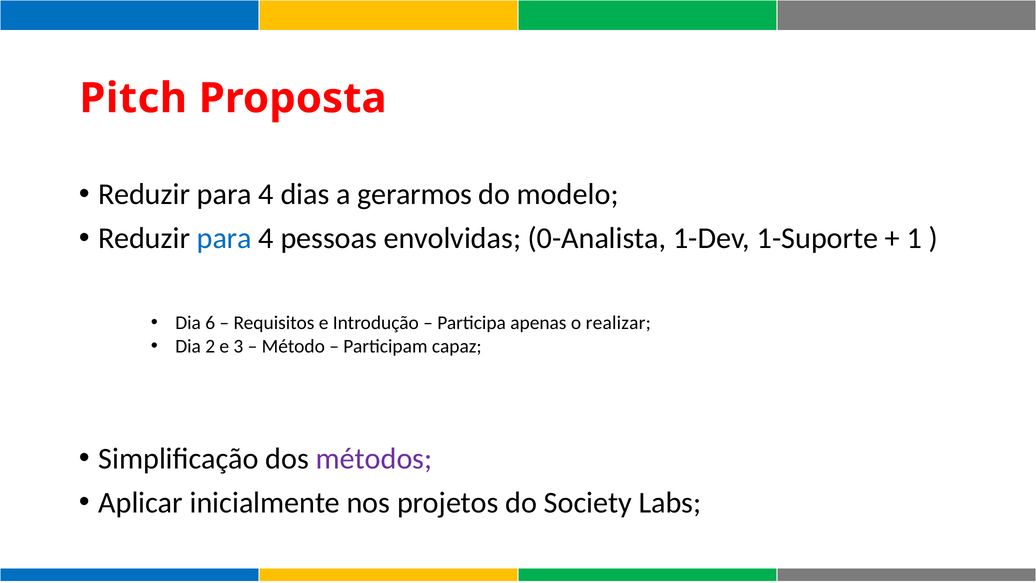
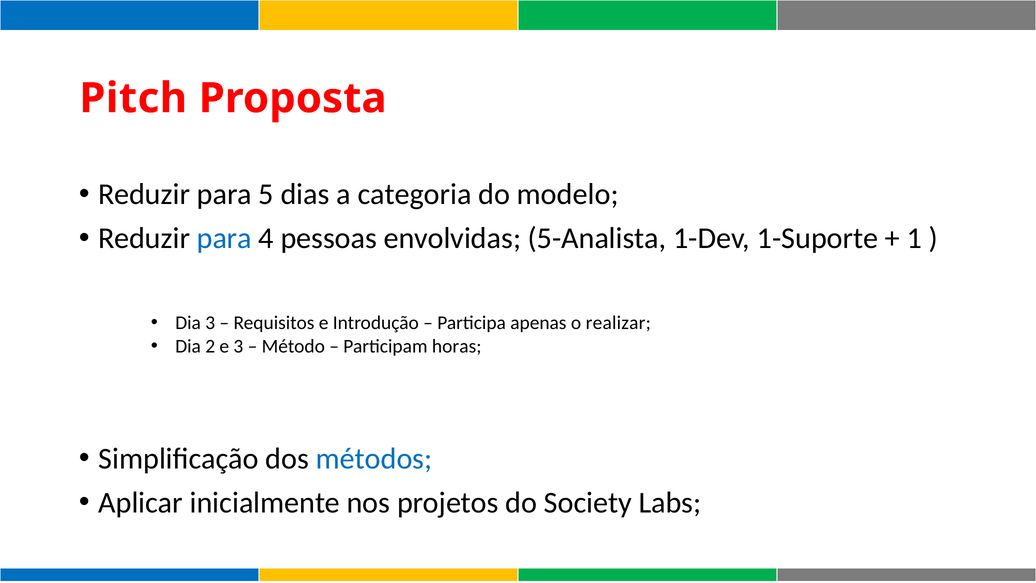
4: 4 -> 5 (266, 194)
gerarmos: gerarmos -> categoria (415, 194)
0-Analista: 0-Analista -> 5-Analista (597, 238)
Dia 6: 6 -> 3 (210, 323)
capaz: capaz -> horas (457, 346)
métodos colour: purple -> blue (374, 458)
